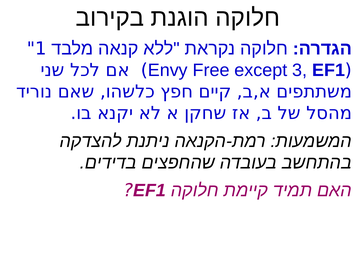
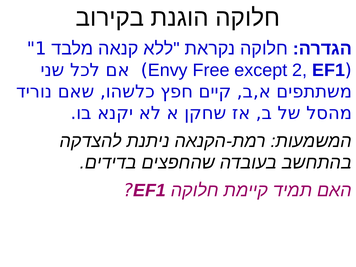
3: 3 -> 2 (300, 70)
